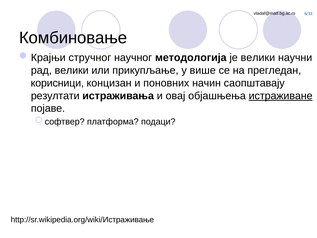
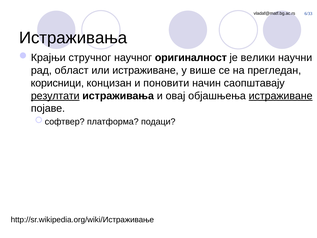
Комбиновање: Комбиновање -> Истраживања (73, 38)
методологија: методологија -> оригиналност (191, 58)
рад велики: велики -> област (72, 70)
или прикупљање: прикупљање -> истраживане (145, 70)
поновних: поновних -> поновити (166, 83)
резултати underline: none -> present (55, 96)
